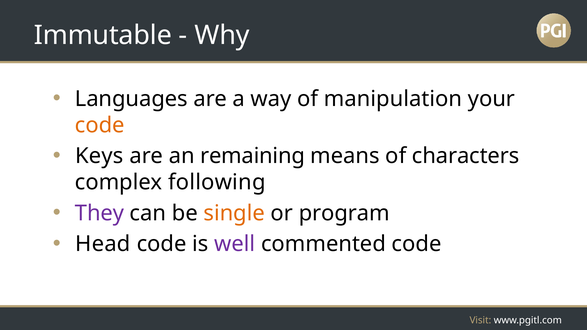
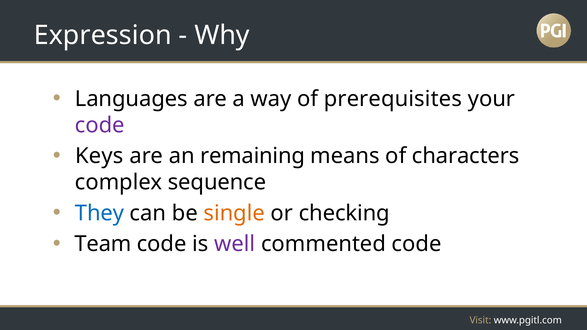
Immutable: Immutable -> Expression (103, 35)
manipulation: manipulation -> prerequisites (393, 99)
code colour: orange -> purple (100, 125)
following: following -> sequence (217, 182)
They colour: purple -> blue (99, 213)
program: program -> checking (344, 213)
Head: Head -> Team (103, 244)
